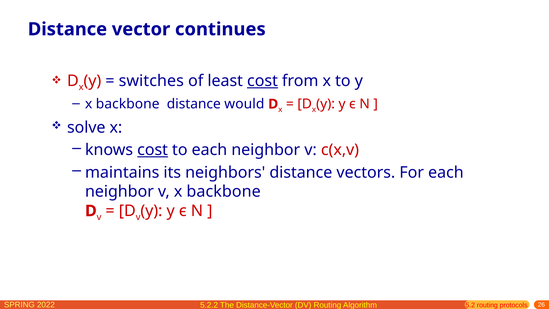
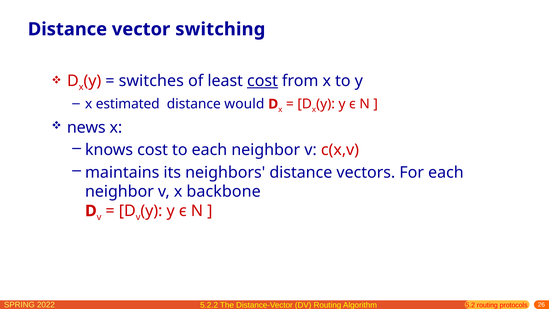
continues: continues -> switching (220, 29)
backbone: backbone -> estimated (128, 104)
solve: solve -> news (86, 127)
cost underline: present -> none (153, 150)
